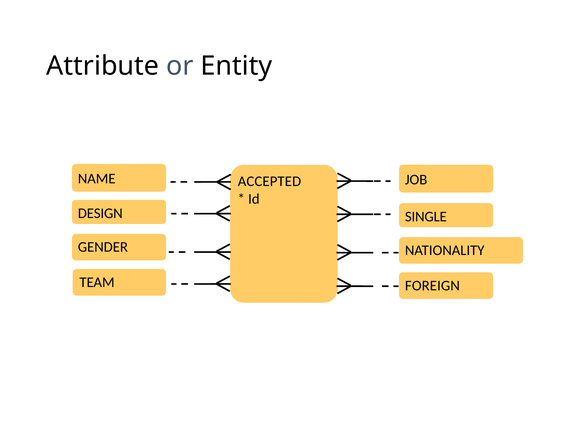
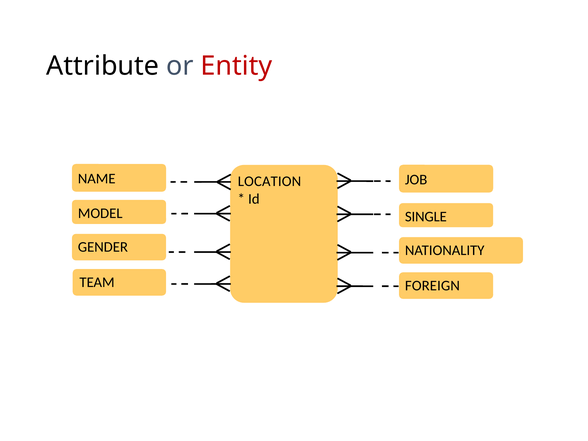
Entity colour: black -> red (236, 66)
ACCEPTED: ACCEPTED -> LOCATION (269, 181)
DESIGN: DESIGN -> MODEL (100, 213)
